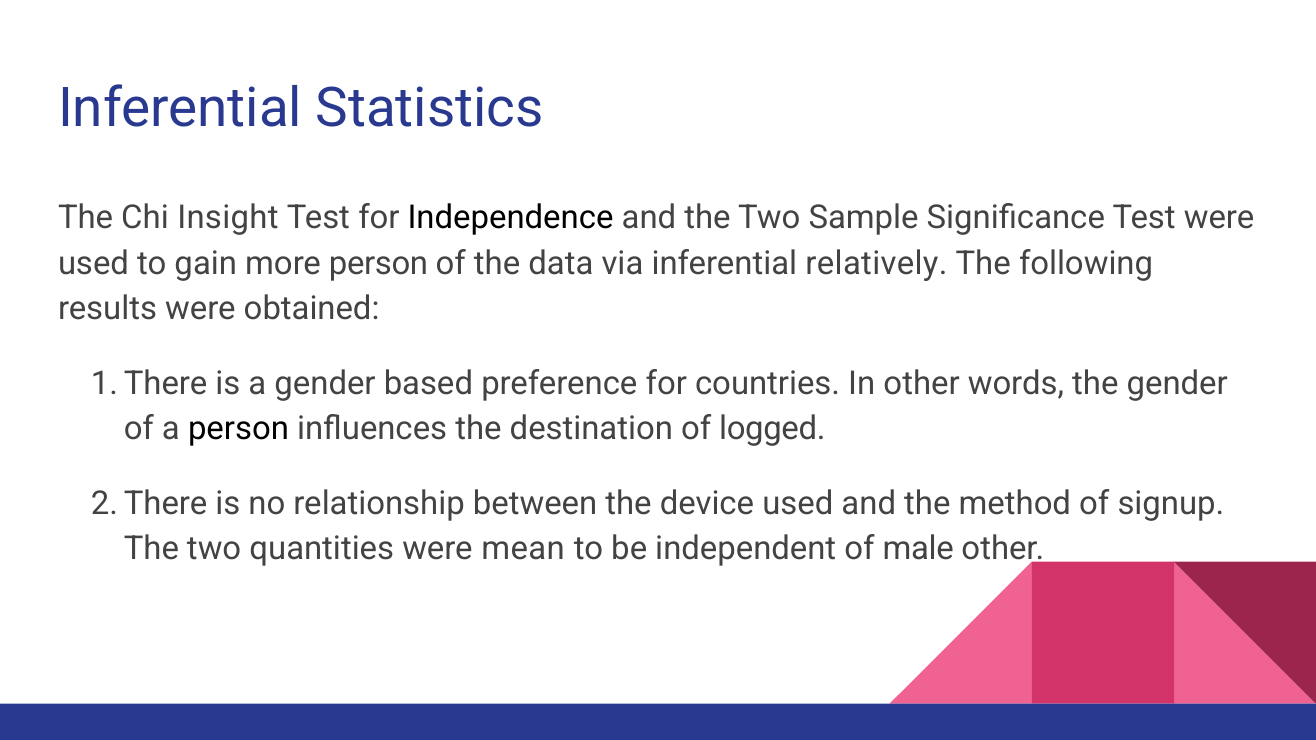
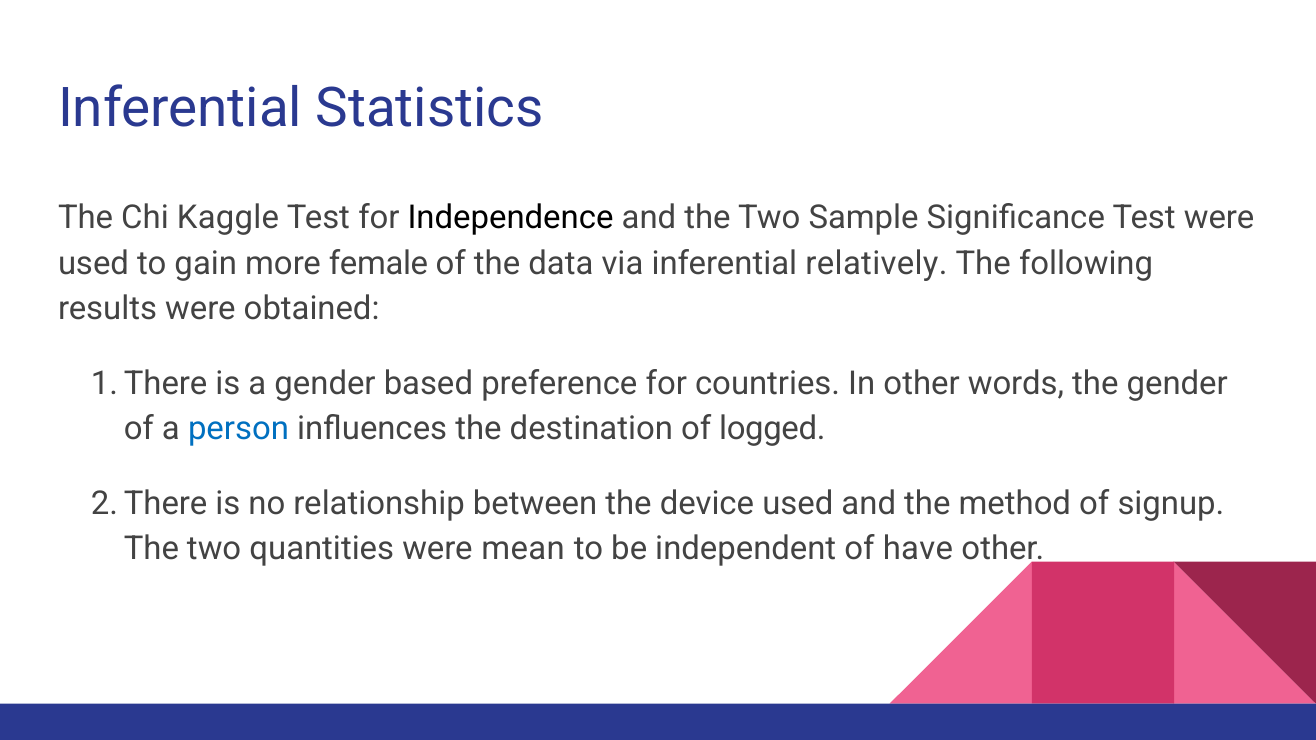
Insight: Insight -> Kaggle (228, 218)
more person: person -> female (379, 263)
person colour: black -> blue (239, 429)
male: male -> have (918, 549)
